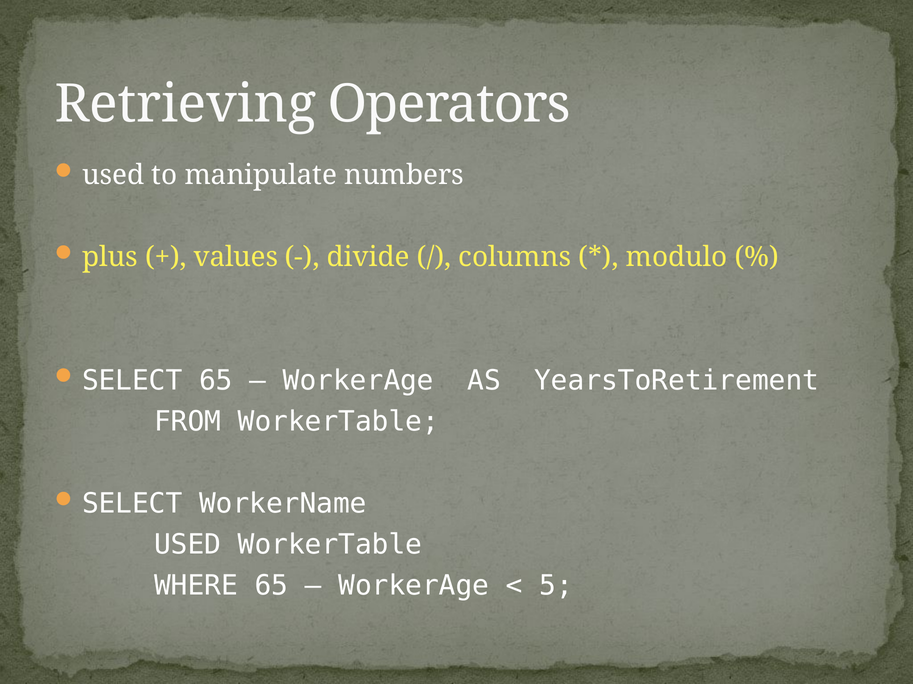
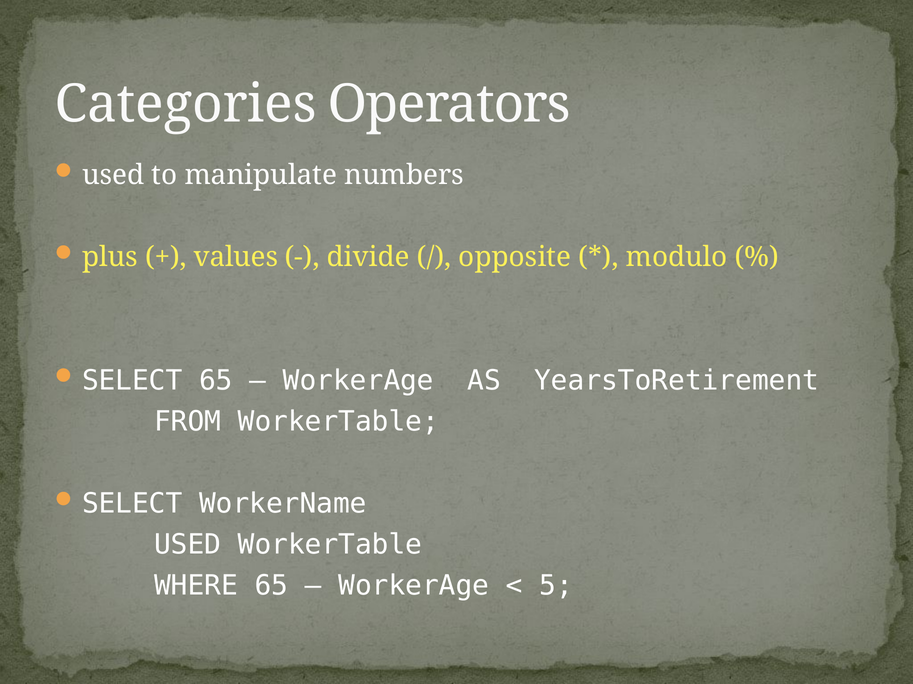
Retrieving: Retrieving -> Categories (186, 104)
columns: columns -> opposite (515, 258)
